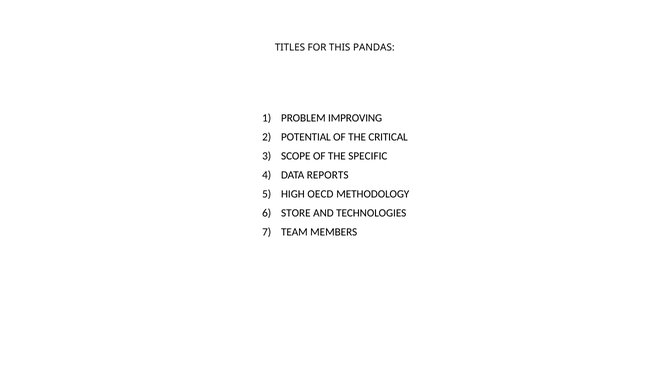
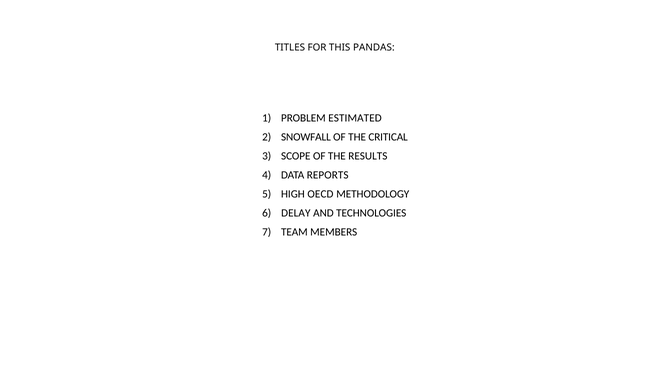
IMPROVING: IMPROVING -> ESTIMATED (355, 118)
POTENTIAL: POTENTIAL -> SNOWFALL (306, 137)
SPECIFIC: SPECIFIC -> RESULTS (368, 156)
STORE: STORE -> DELAY (296, 213)
